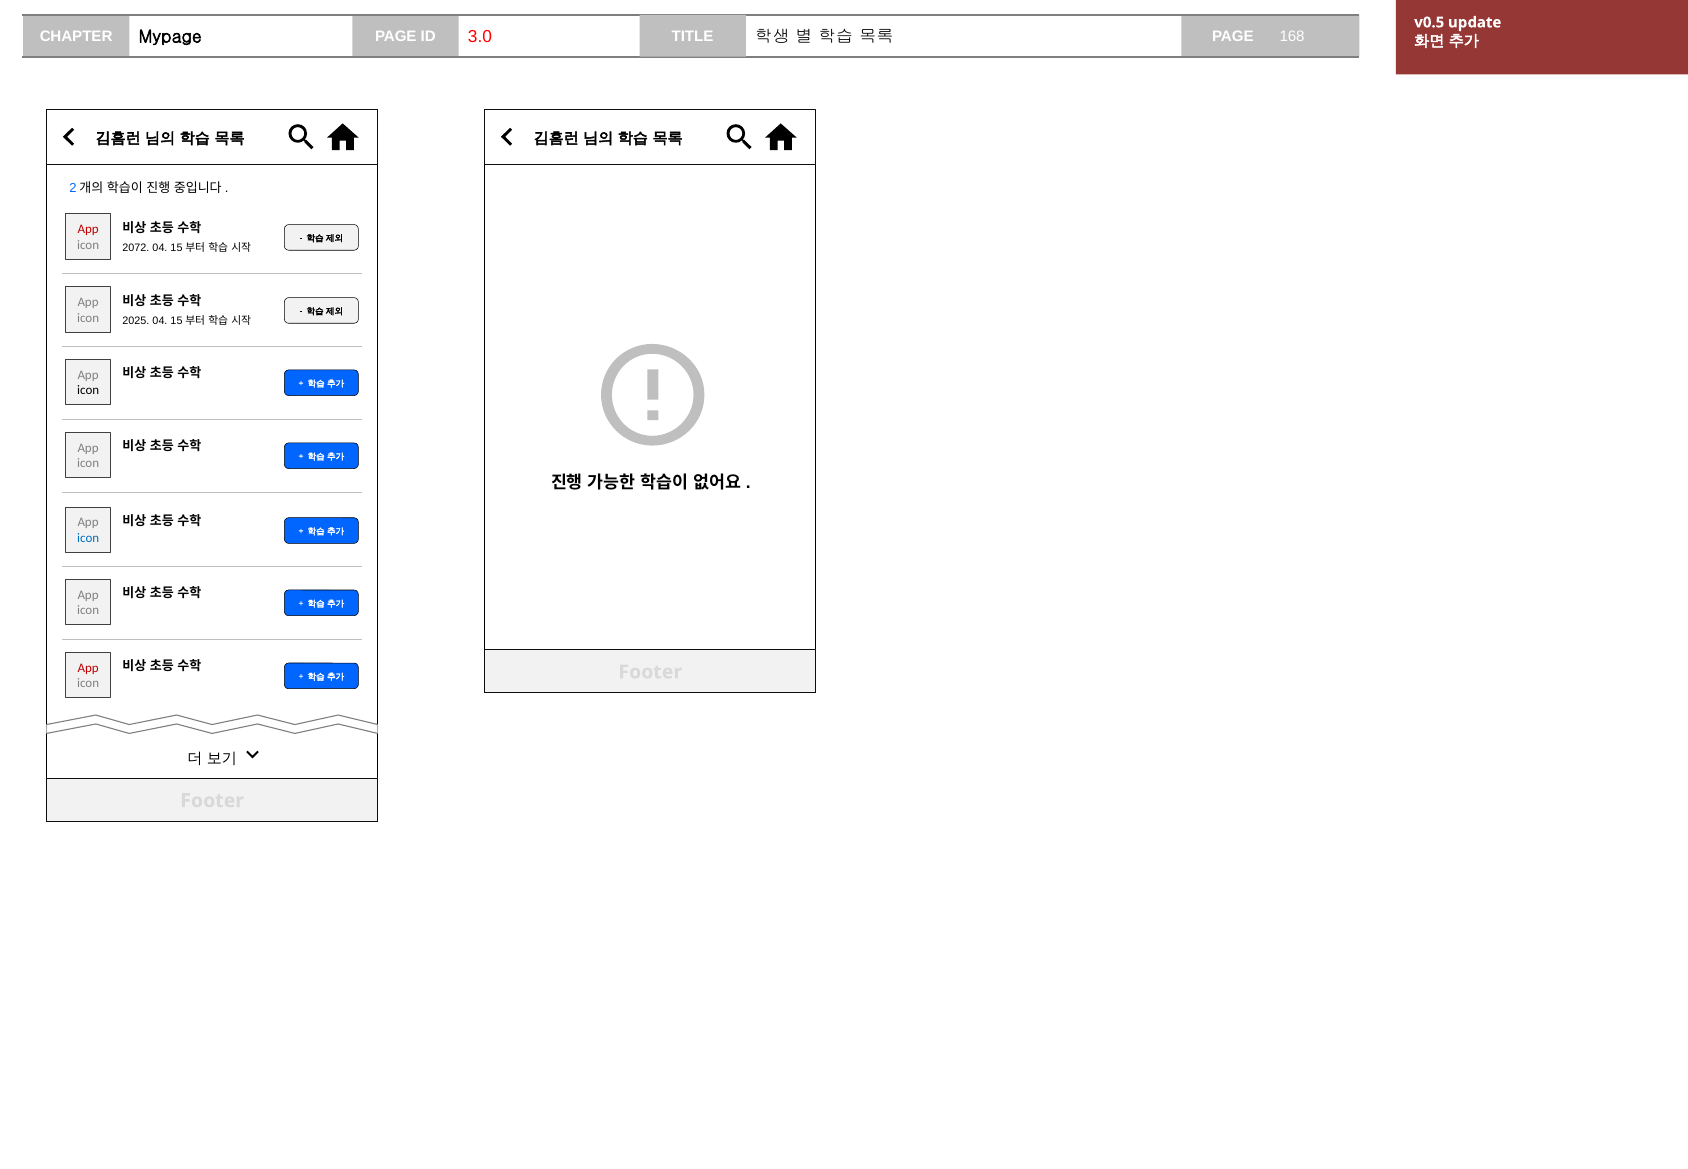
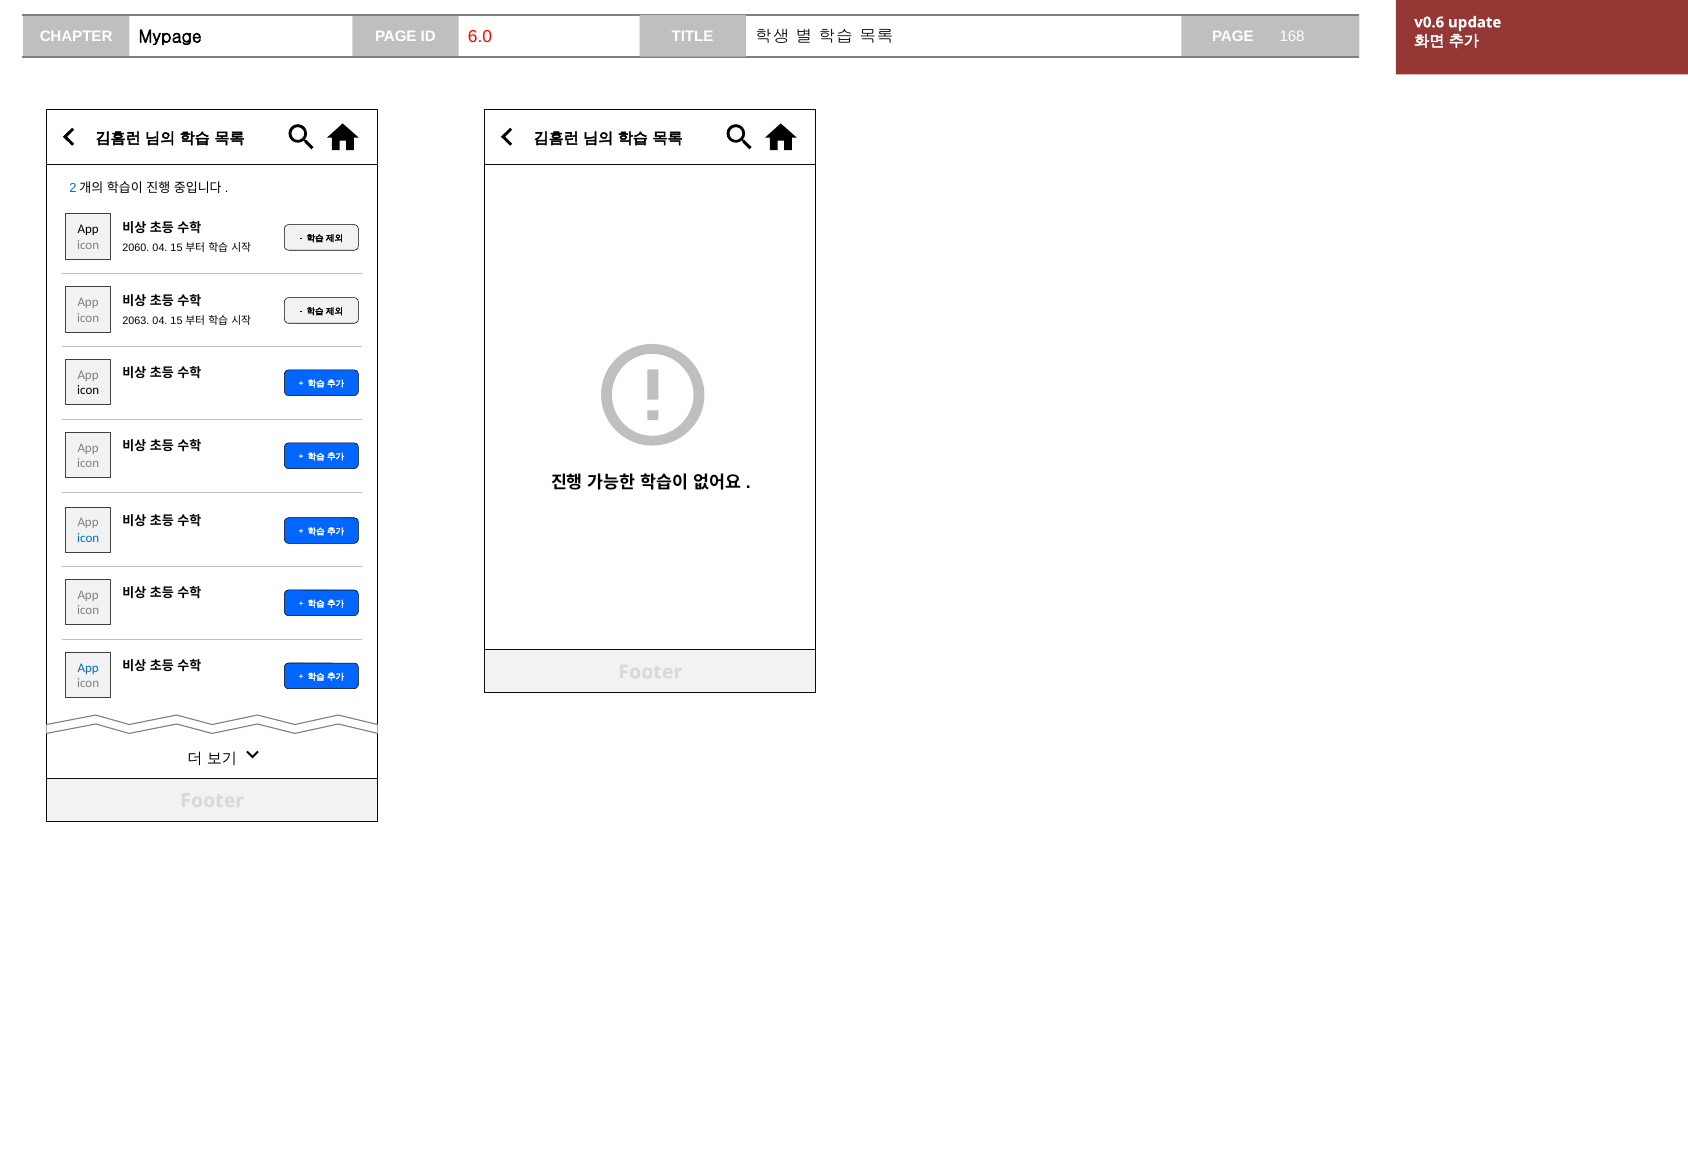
v0.5: v0.5 -> v0.6 (1429, 22)
3.0: 3.0 -> 6.0 (480, 37)
App colour: red -> black (88, 229)
2072: 2072 -> 2060 (136, 247)
2025: 2025 -> 2063 (136, 320)
App colour: red -> blue (88, 668)
